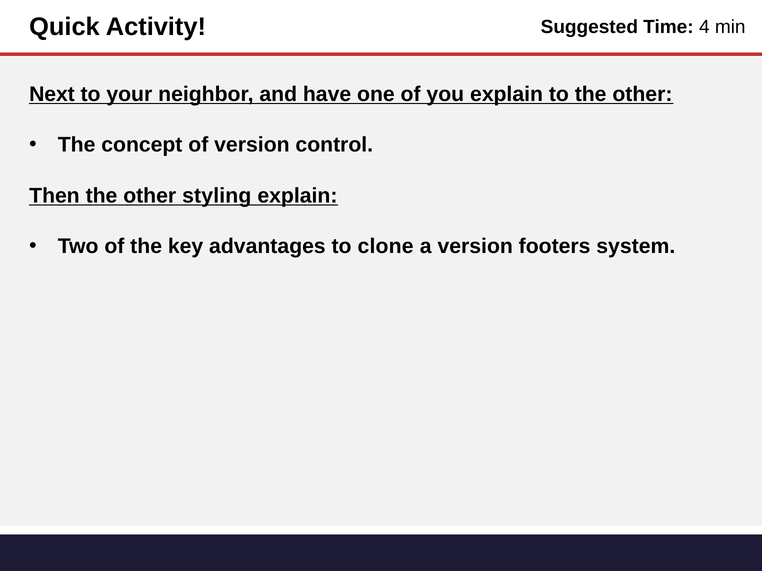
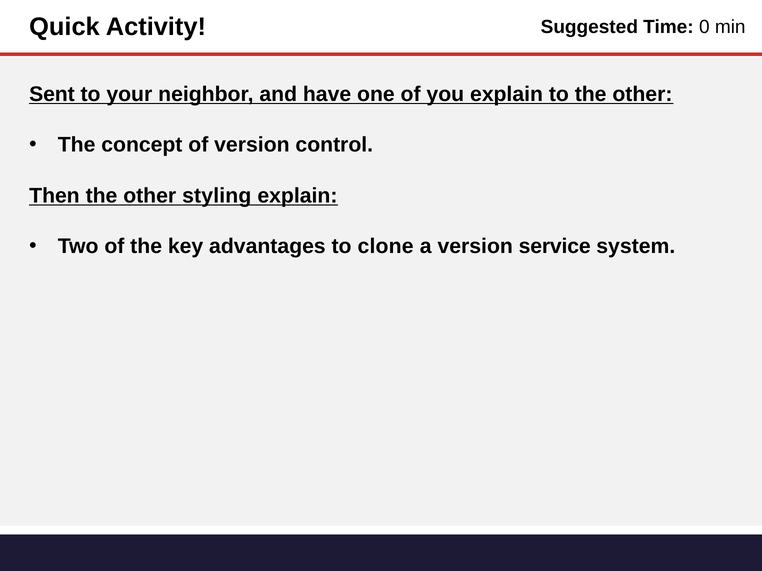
4: 4 -> 0 (704, 27)
Next: Next -> Sent (52, 94)
footers: footers -> service (555, 247)
